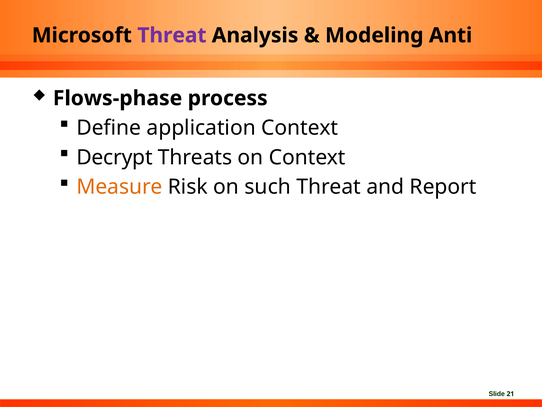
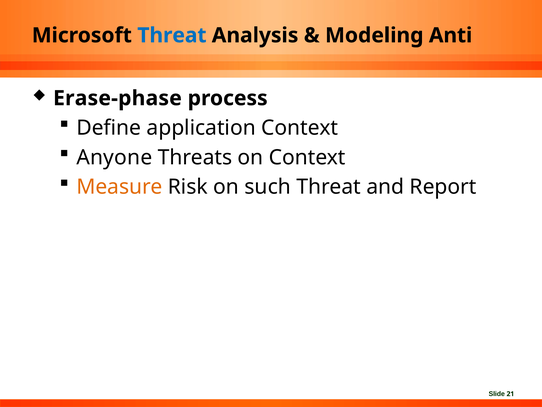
Threat colour: purple -> blue (172, 35)
Flows-phase: Flows-phase -> Erase-phase (117, 98)
Decrypt: Decrypt -> Anyone (114, 157)
